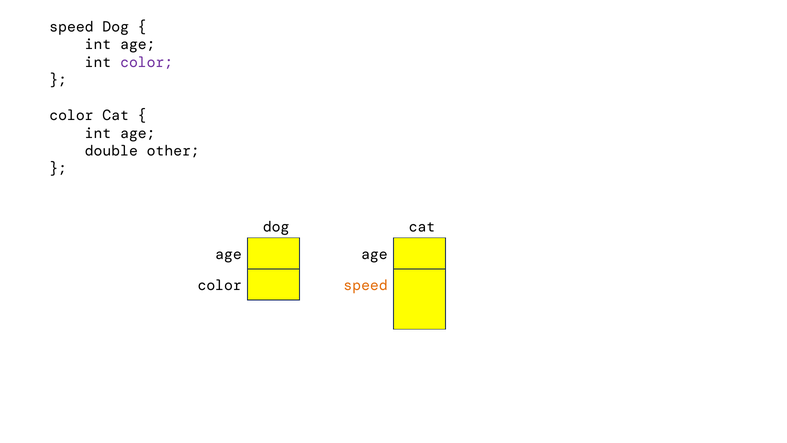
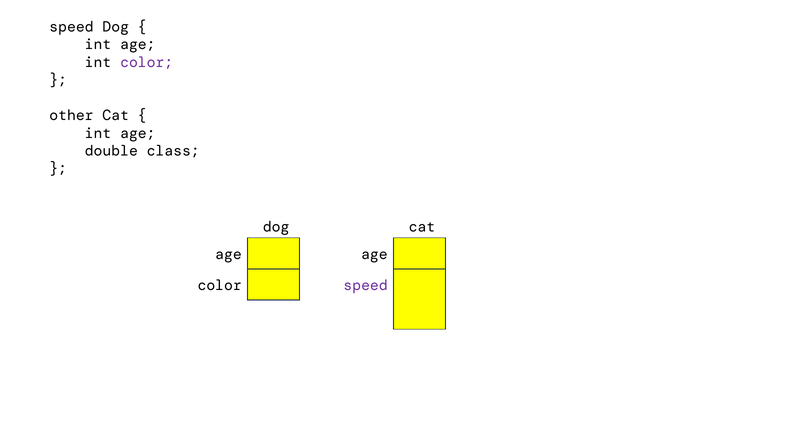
color: color -> other (71, 115)
other: other -> class (173, 151)
speed colour: orange -> purple (366, 285)
